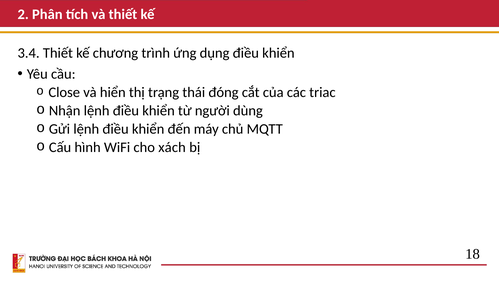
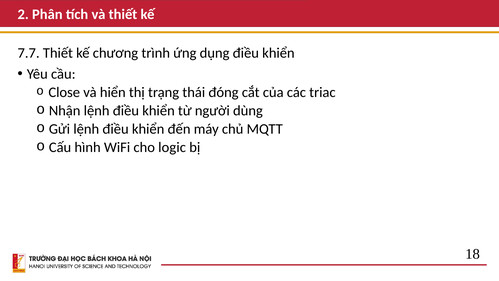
3.4: 3.4 -> 7.7 (29, 53)
xách: xách -> logic (172, 147)
